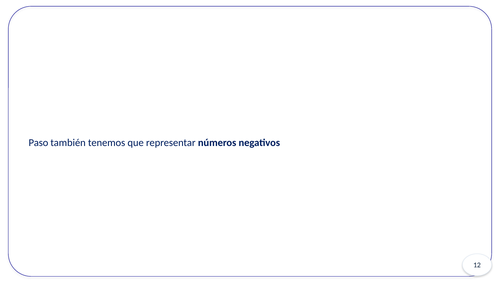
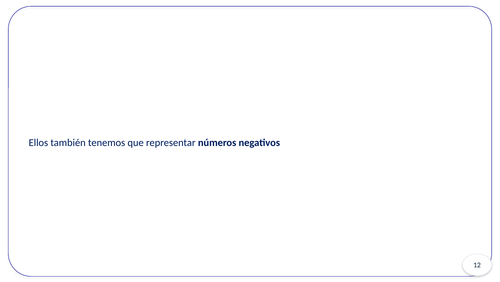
Paso: Paso -> Ellos (38, 142)
